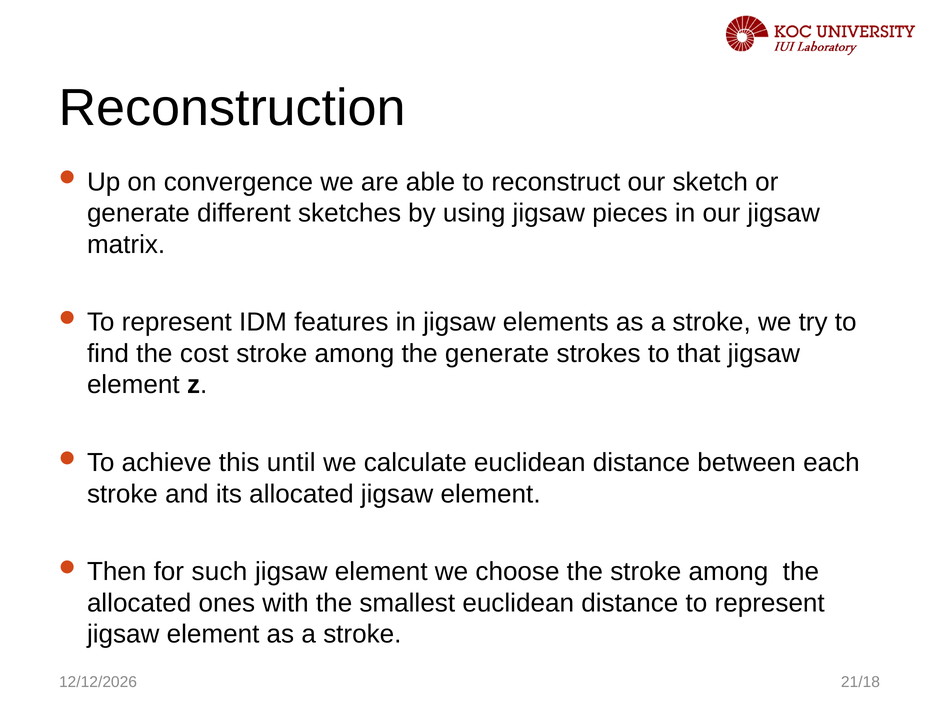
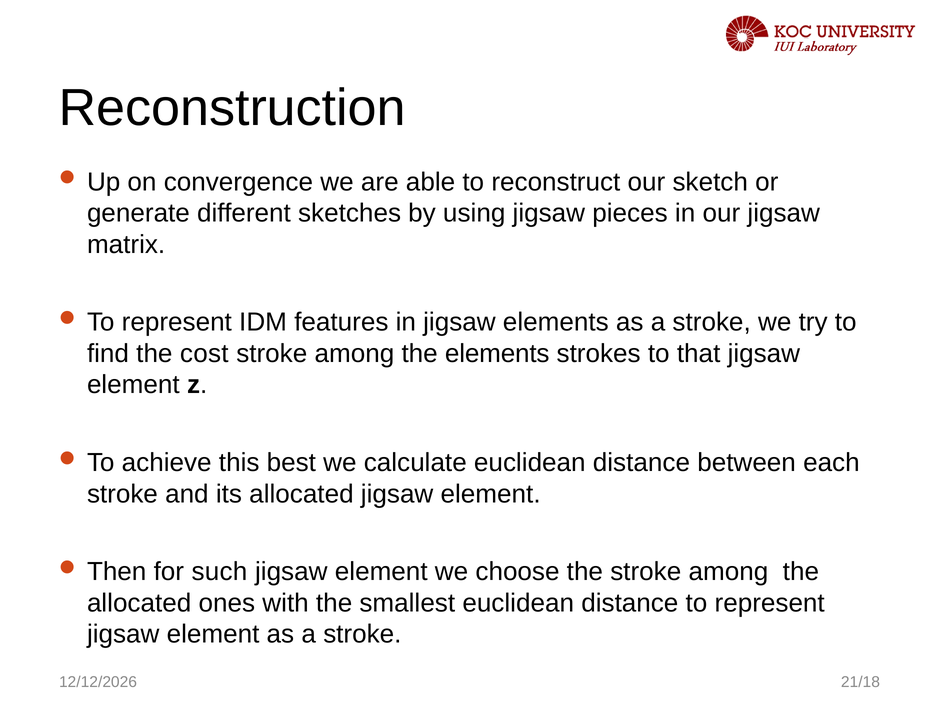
the generate: generate -> elements (497, 353)
until: until -> best (291, 462)
